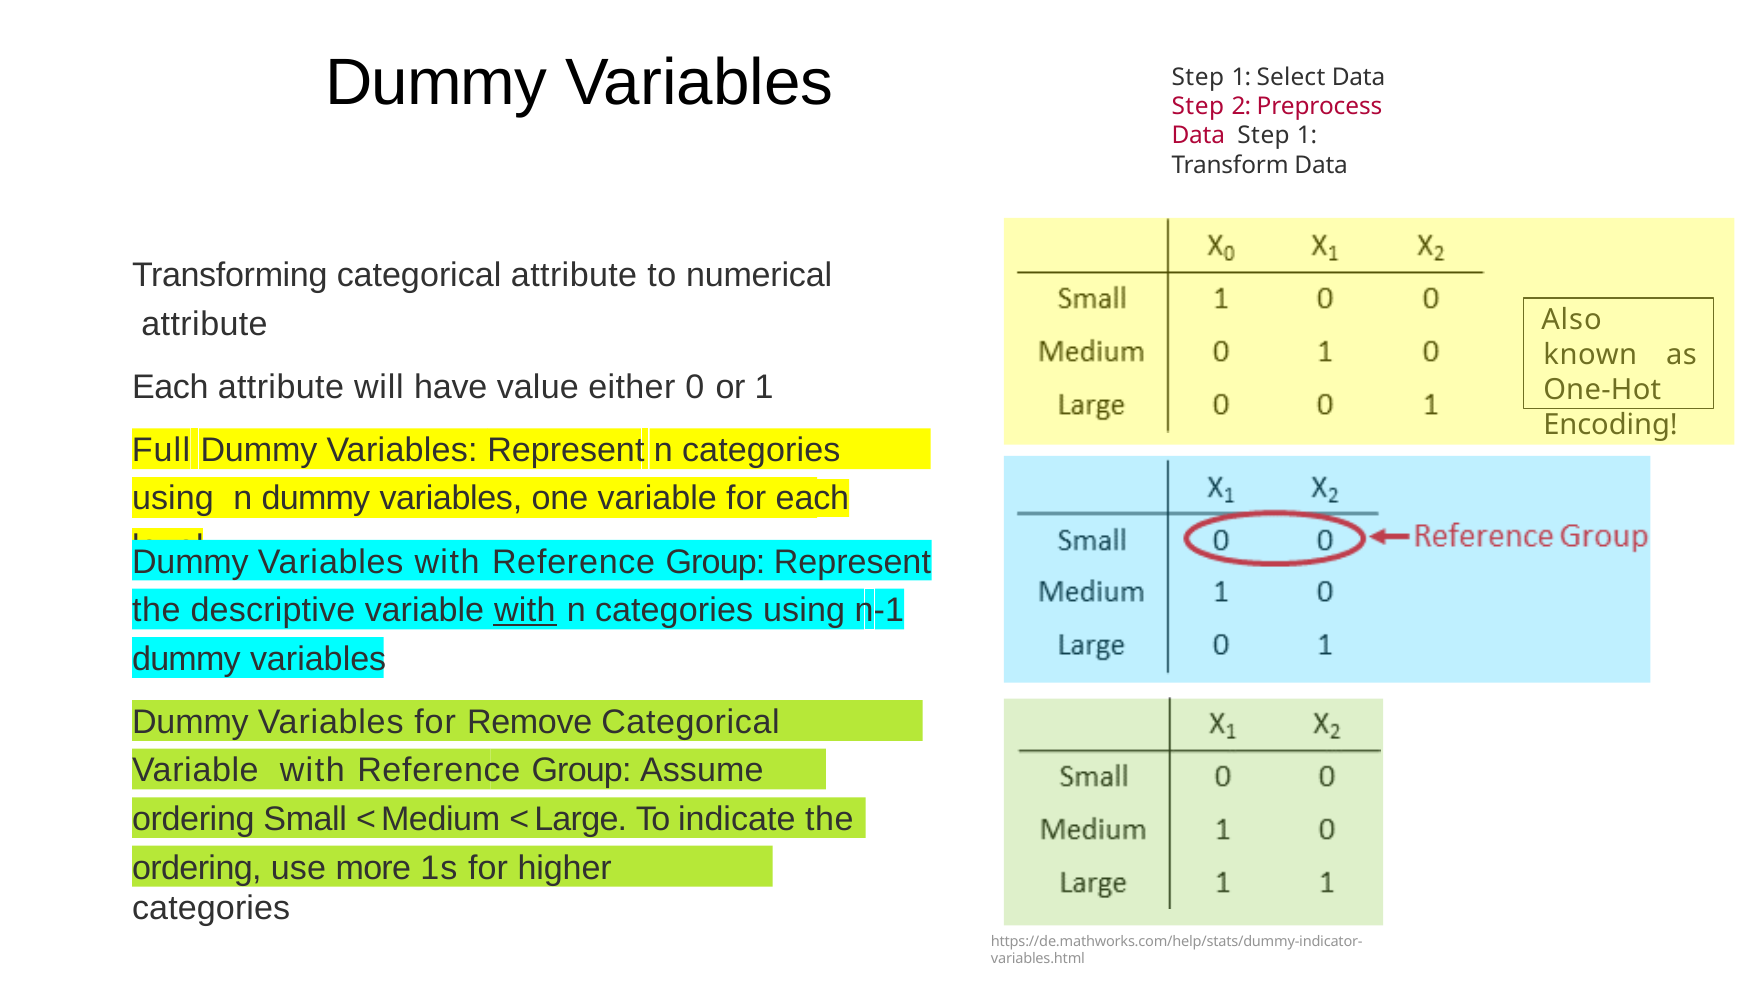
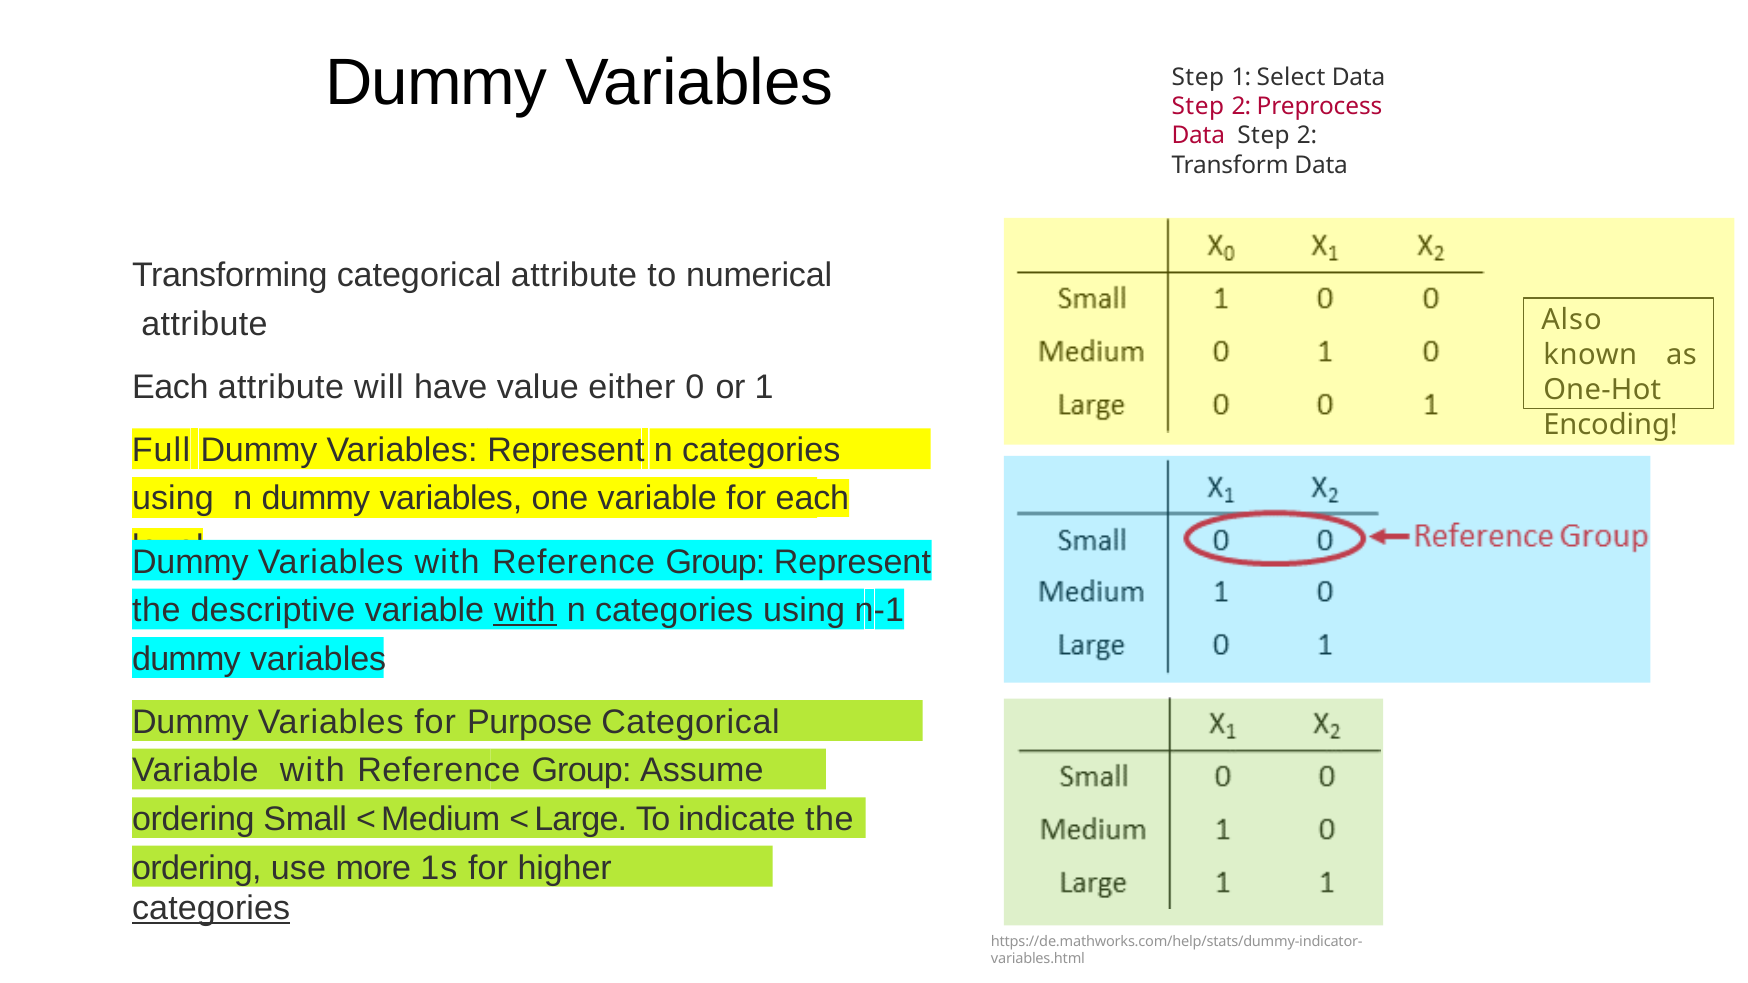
1: 1 -> 2 (1307, 136)
Remove: Remove -> Purpose (530, 722)
categories underline: none -> present (211, 909)
